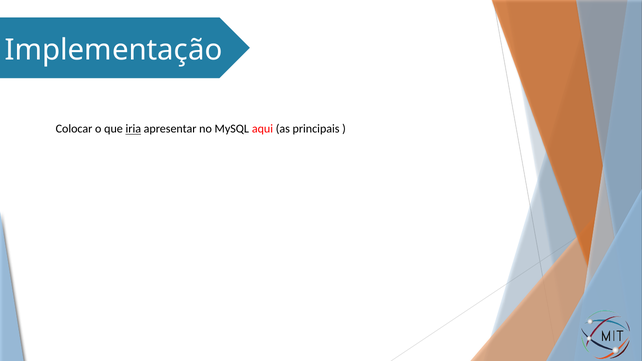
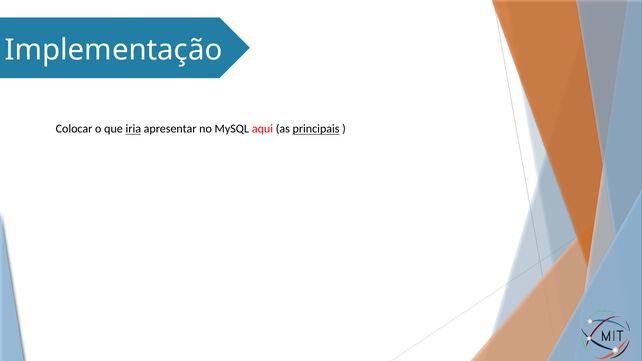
principais underline: none -> present (316, 129)
